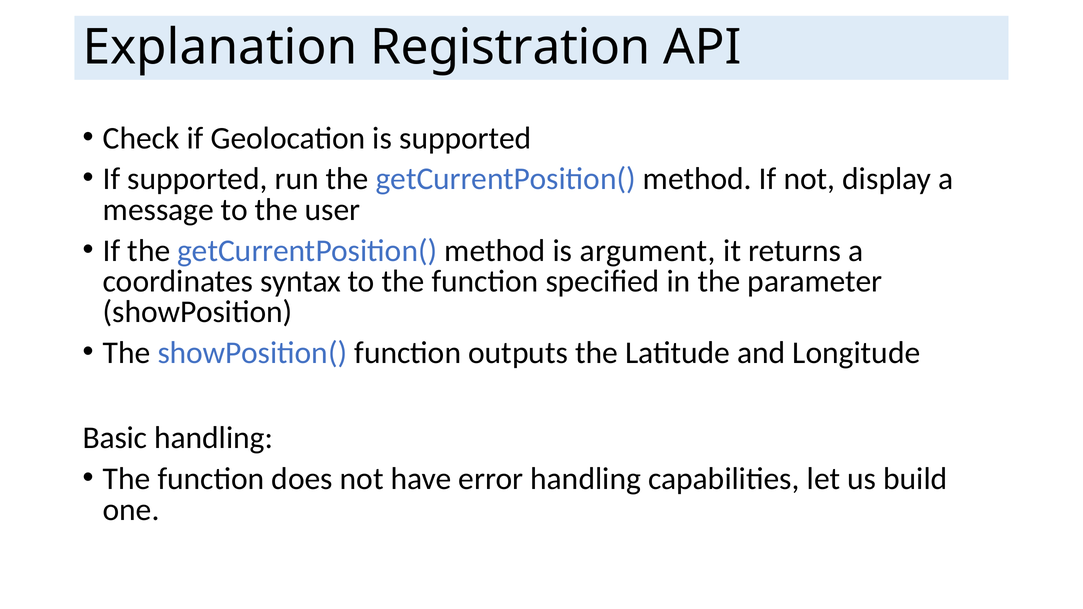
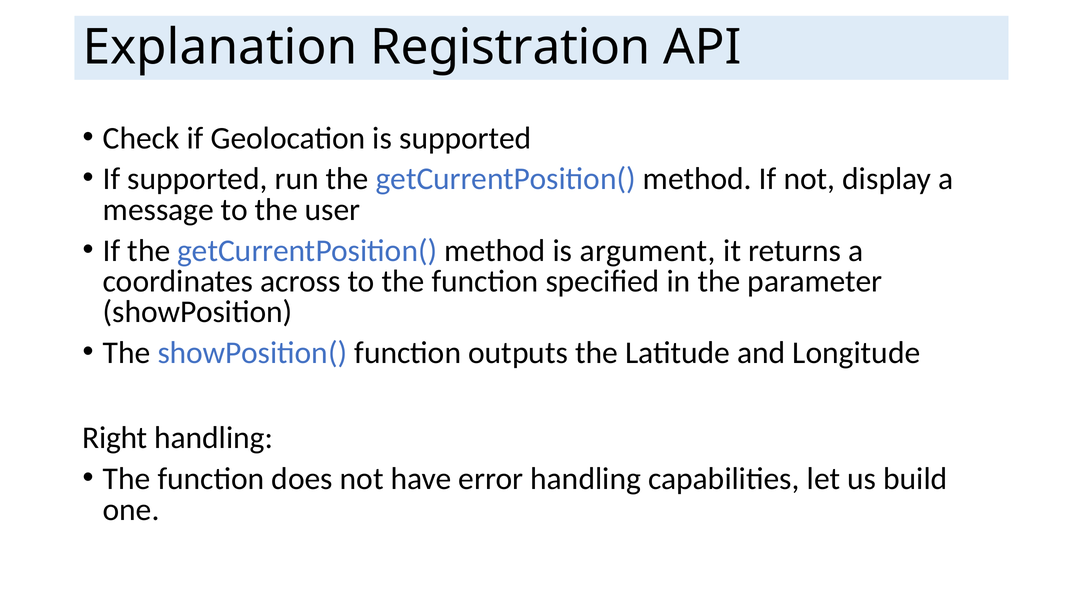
syntax: syntax -> across (300, 281)
Basic: Basic -> Right (115, 438)
